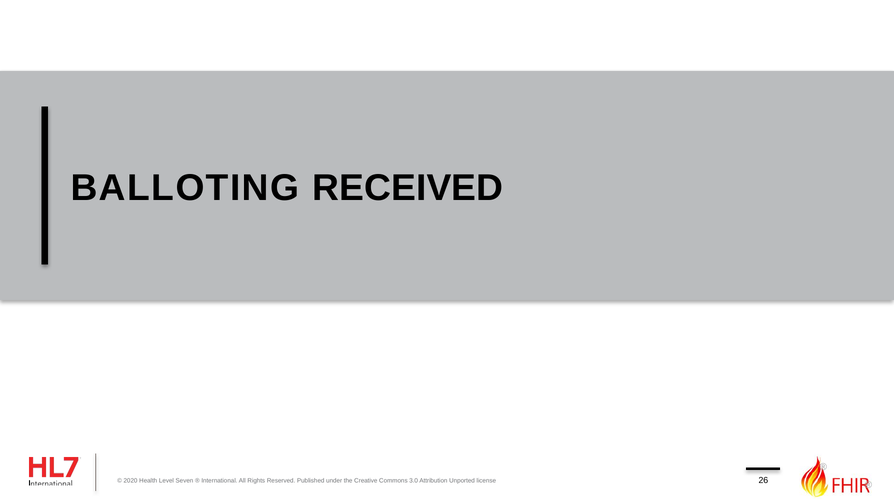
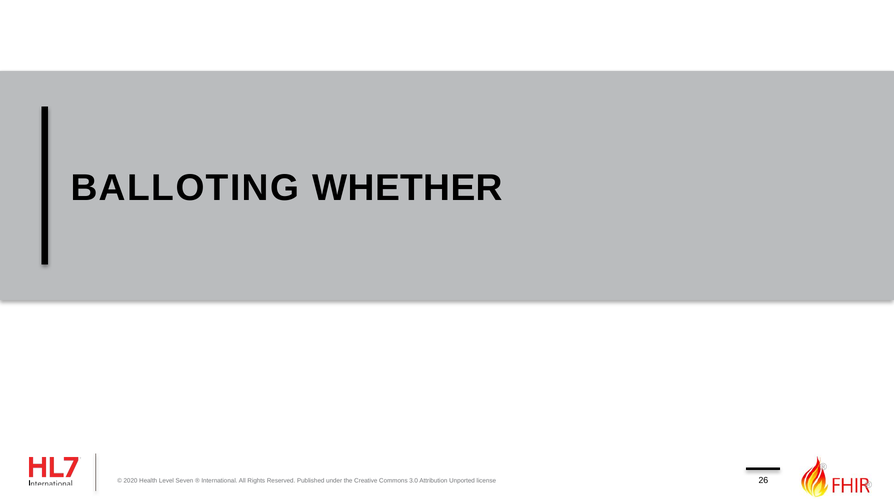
RECEIVED: RECEIVED -> WHETHER (408, 188)
